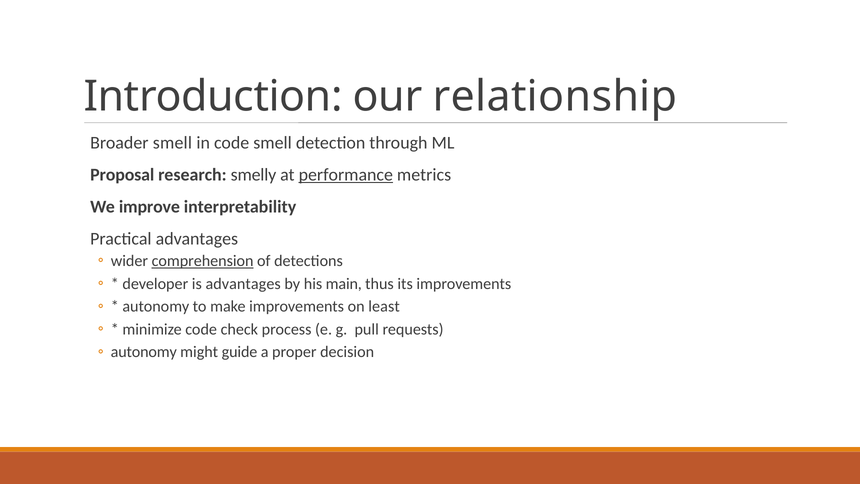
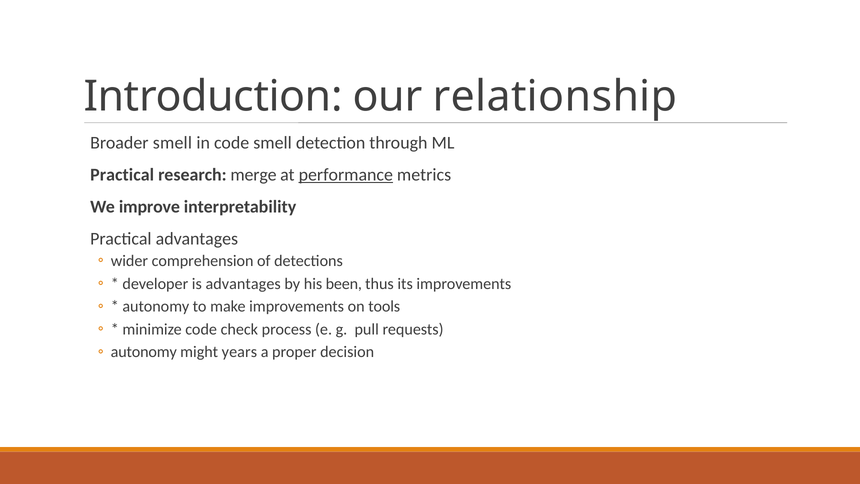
Proposal: Proposal -> Practical (122, 175)
smelly: smelly -> merge (254, 175)
comprehension underline: present -> none (203, 261)
main: main -> been (344, 284)
least: least -> tools (384, 306)
guide: guide -> years (239, 352)
